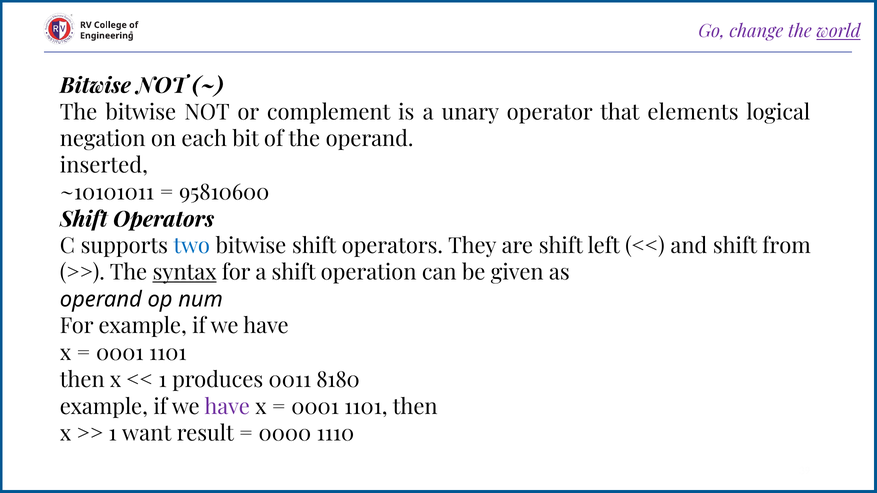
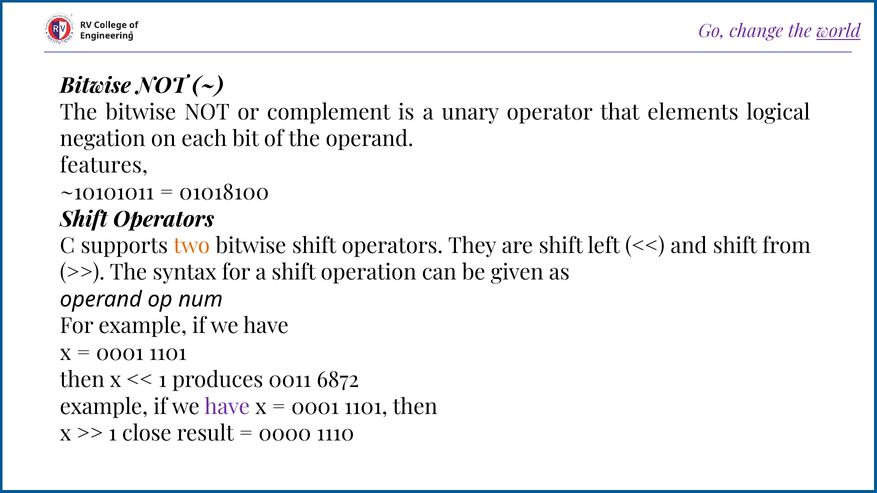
inserted: inserted -> features (104, 166)
95810600: 95810600 -> 01018100 (224, 193)
two colour: blue -> orange (192, 246)
syntax underline: present -> none (185, 273)
8180: 8180 -> 6872 (338, 380)
want: want -> close (147, 434)
